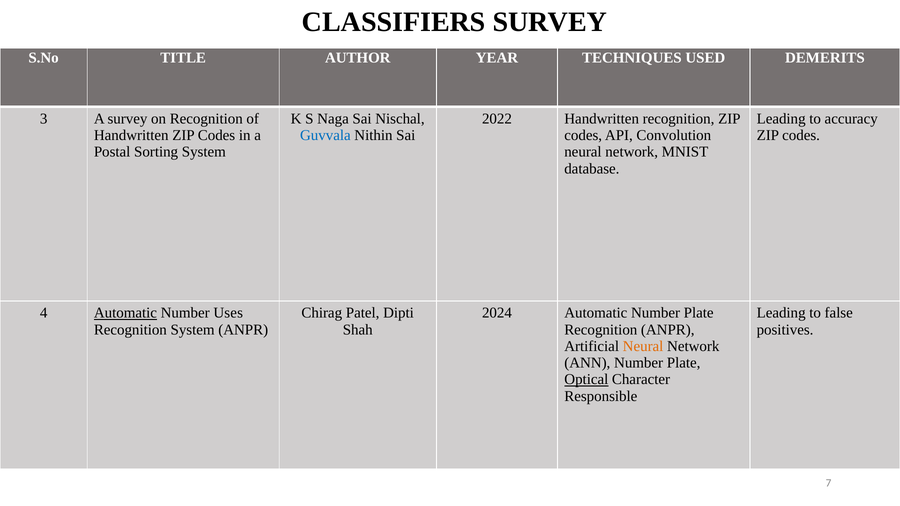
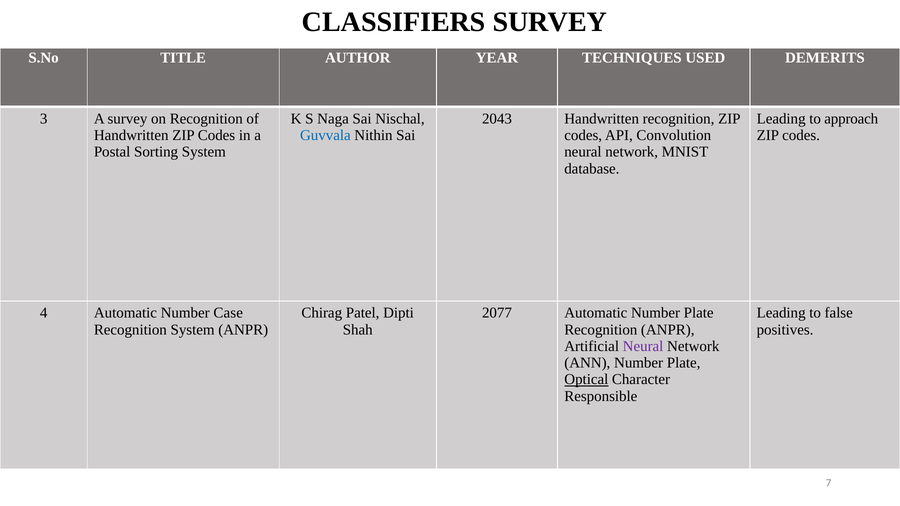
2022: 2022 -> 2043 (497, 119)
accuracy: accuracy -> approach (851, 119)
Automatic underline: present -> none (125, 313)
Uses: Uses -> Case (228, 313)
2024: 2024 -> 2077 (497, 313)
Neural colour: orange -> purple (643, 346)
